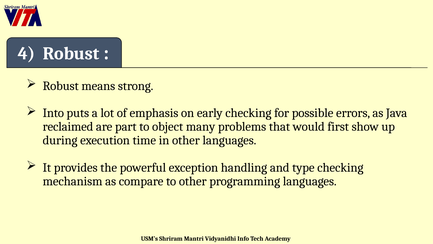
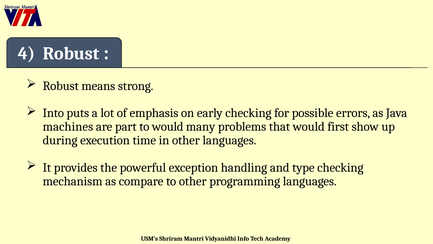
reclaimed: reclaimed -> machines (68, 127)
to object: object -> would (168, 127)
